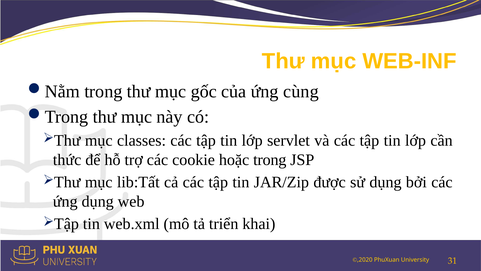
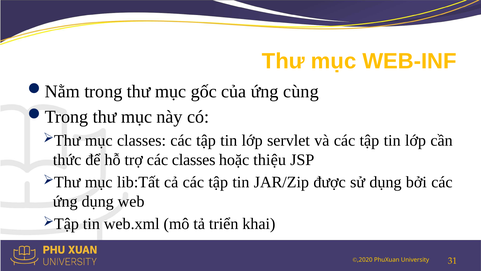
các cookie: cookie -> classes (194, 160)
hoặc trong: trong -> thiệu (270, 160)
